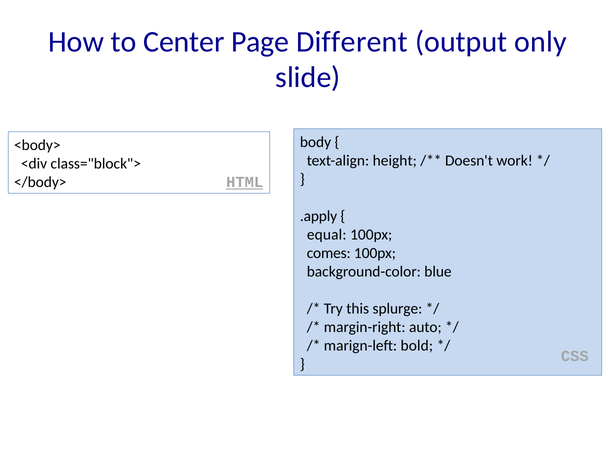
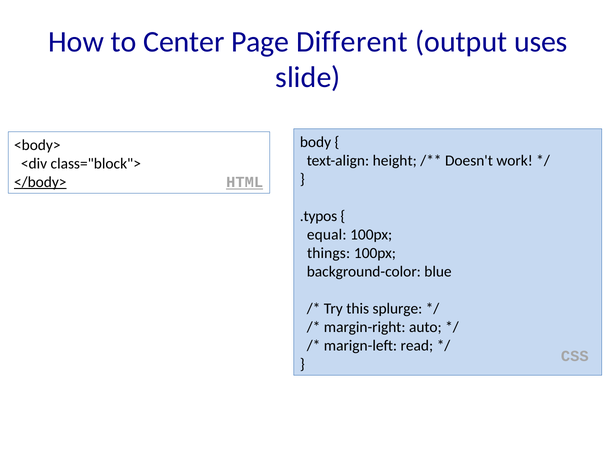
only: only -> uses (541, 42)
</body> underline: none -> present (40, 182)
.apply: .apply -> .typos (319, 216)
comes: comes -> things (329, 253)
bold: bold -> read (417, 346)
